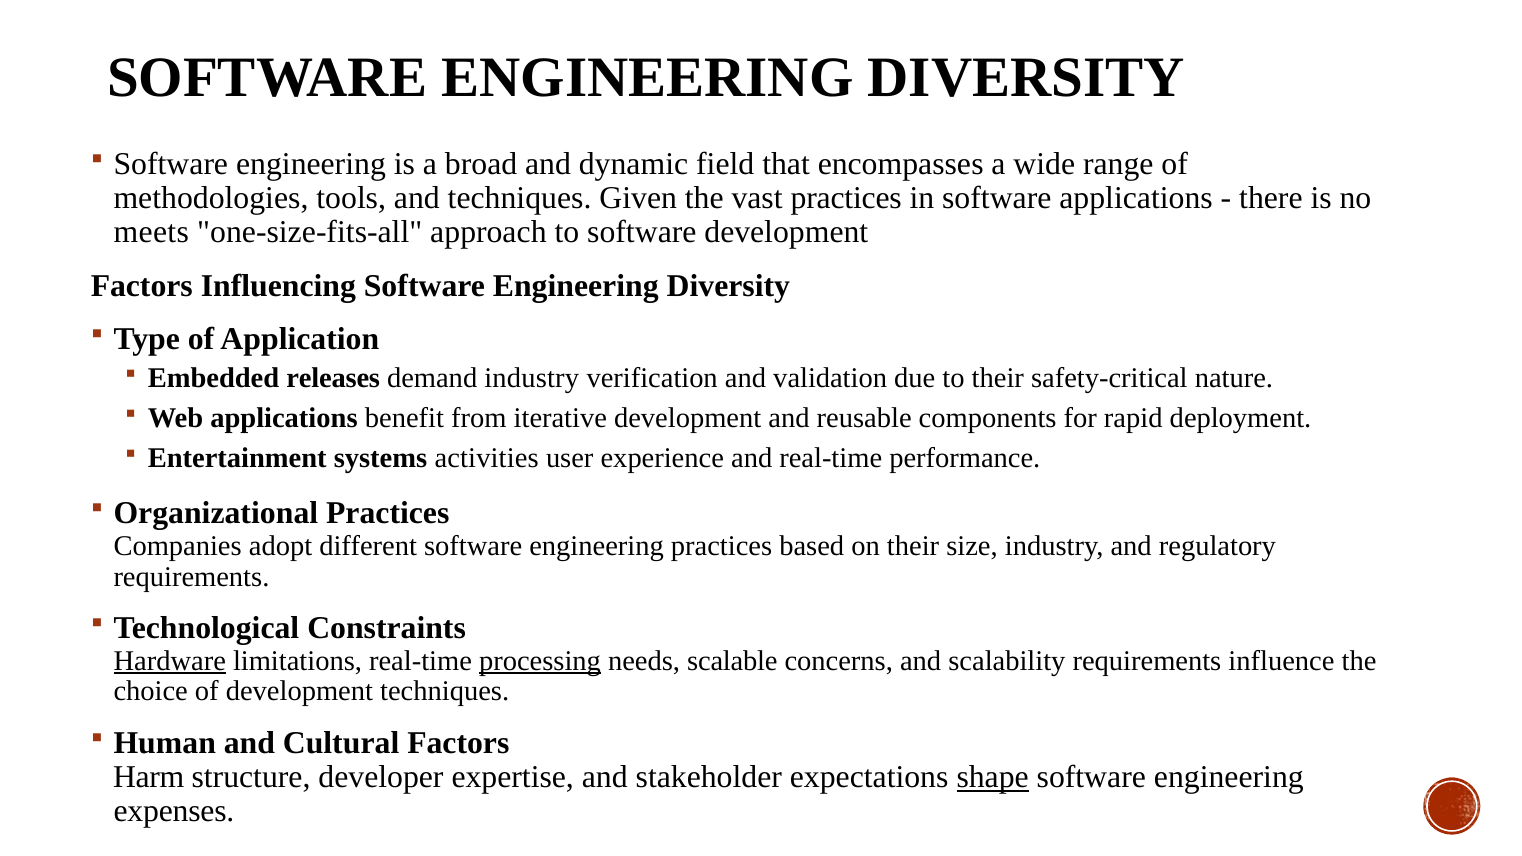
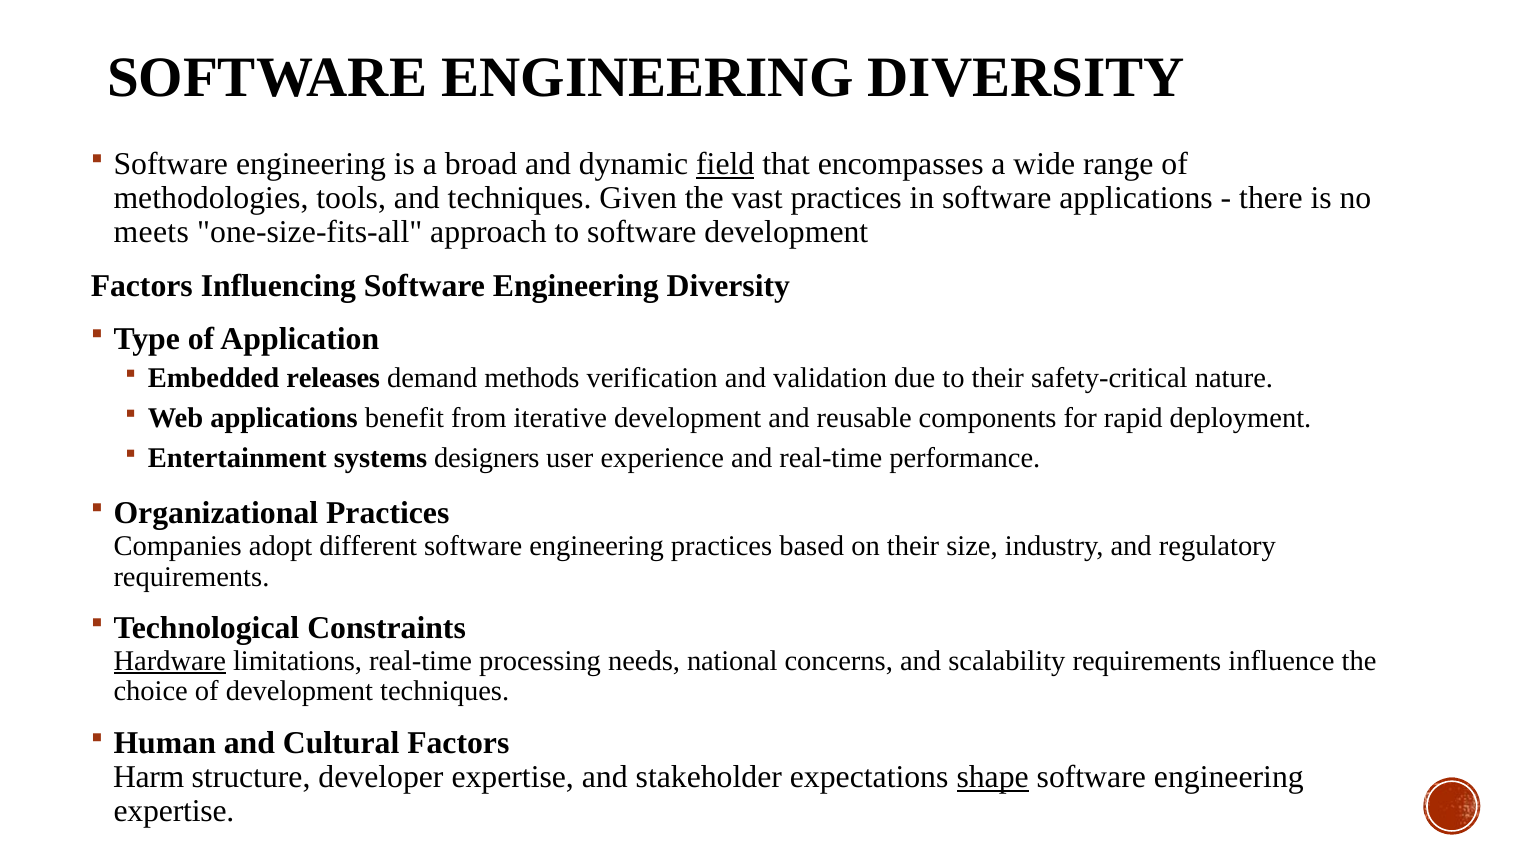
field underline: none -> present (725, 164)
demand industry: industry -> methods (532, 378)
activities: activities -> designers (487, 459)
processing underline: present -> none (540, 661)
scalable: scalable -> national (732, 661)
expenses: expenses -> expertise (174, 812)
